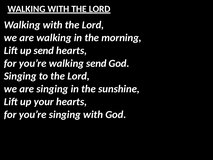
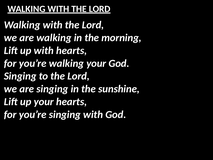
up send: send -> with (44, 50)
walking send: send -> your (96, 63)
